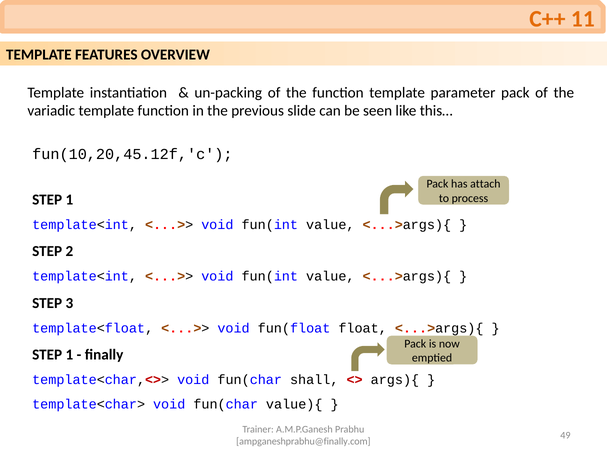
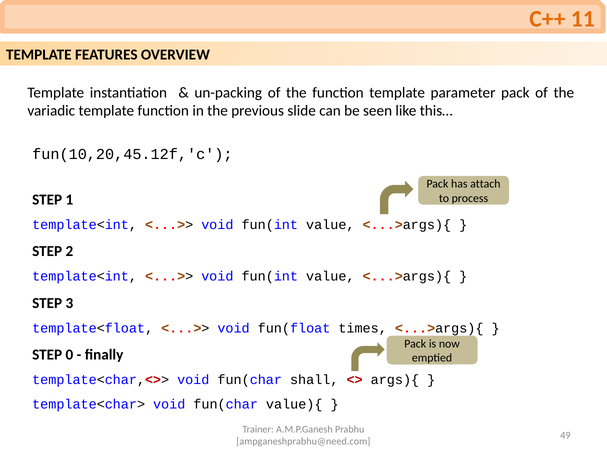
float: float -> times (363, 328)
1: 1 -> 0 (69, 354)
ampganeshprabhu@finally.com: ampganeshprabhu@finally.com -> ampganeshprabhu@need.com (303, 441)
